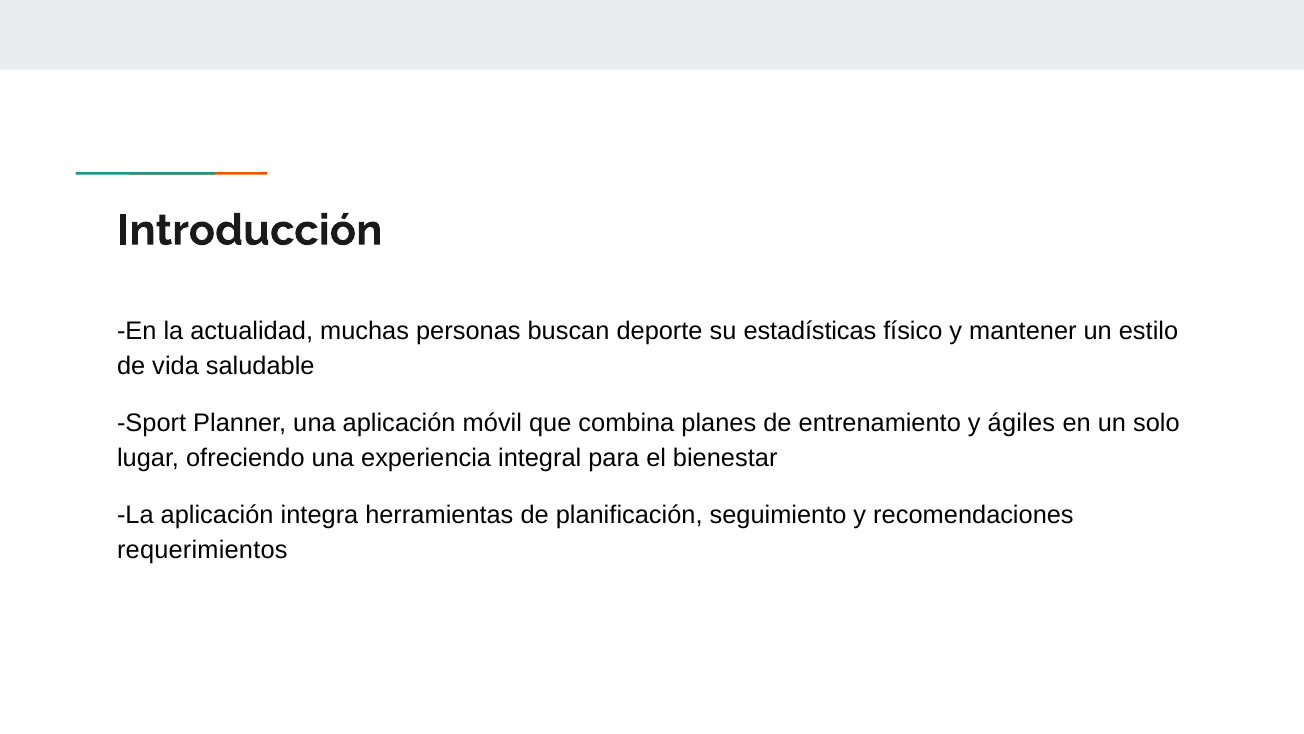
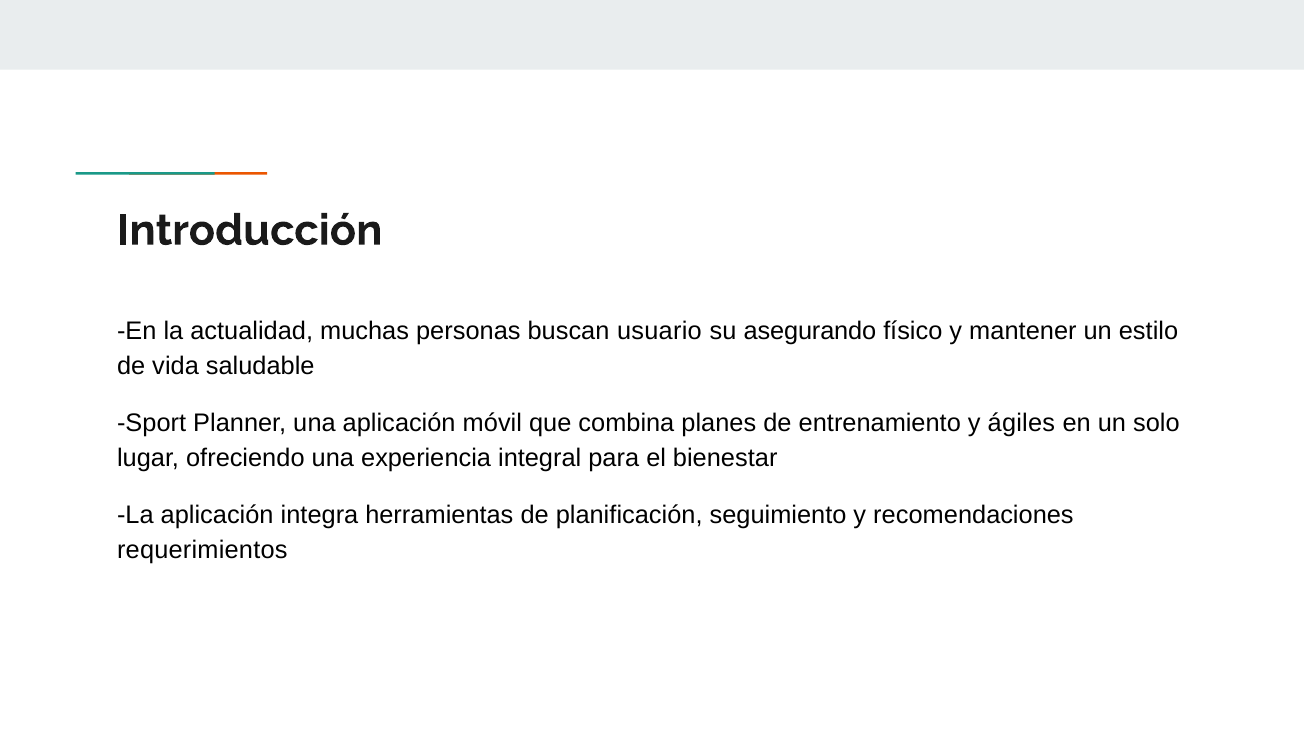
deporte: deporte -> usuario (659, 331)
estadísticas: estadísticas -> asegurando (810, 331)
